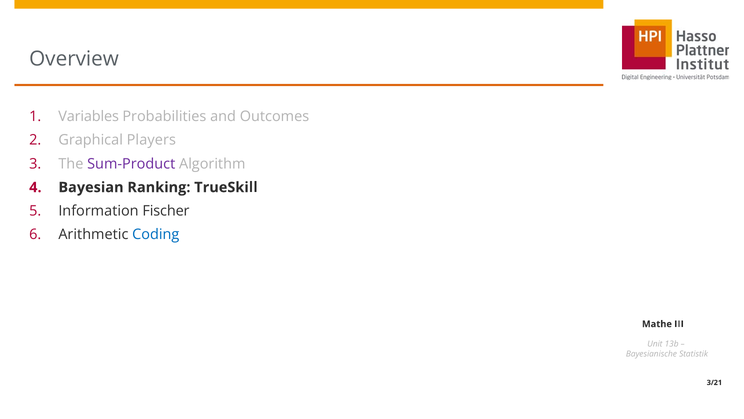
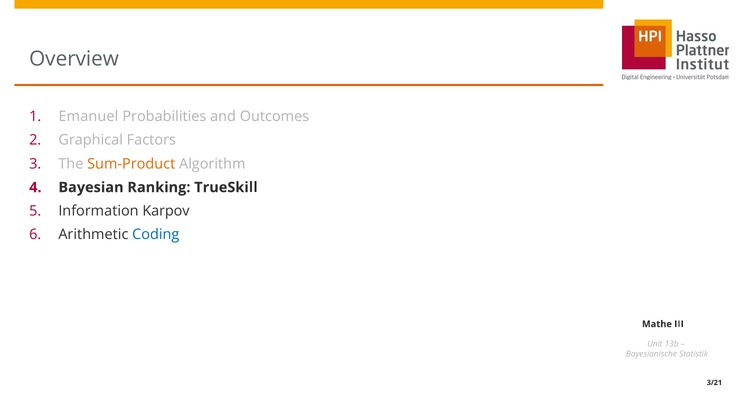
Variables: Variables -> Emanuel (88, 116)
Players: Players -> Factors (151, 140)
Sum-Product colour: purple -> orange (131, 164)
Fischer: Fischer -> Karpov (166, 211)
